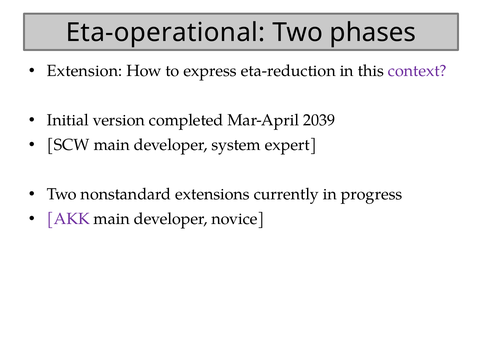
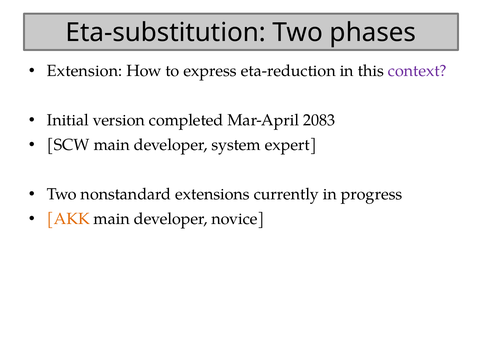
Eta-operational: Eta-operational -> Eta-substitution (166, 32)
2039: 2039 -> 2083 (319, 120)
AKK colour: purple -> orange (68, 219)
